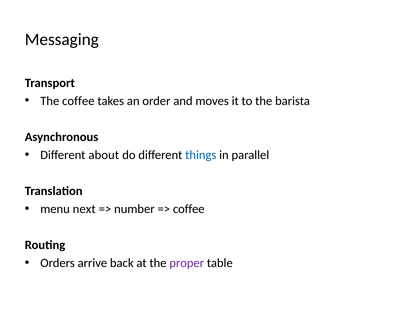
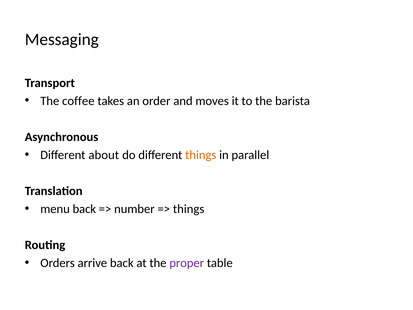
things colour: blue -> orange (201, 155)
menu next: next -> back (84, 209)
coffee: coffee -> things (189, 209)
